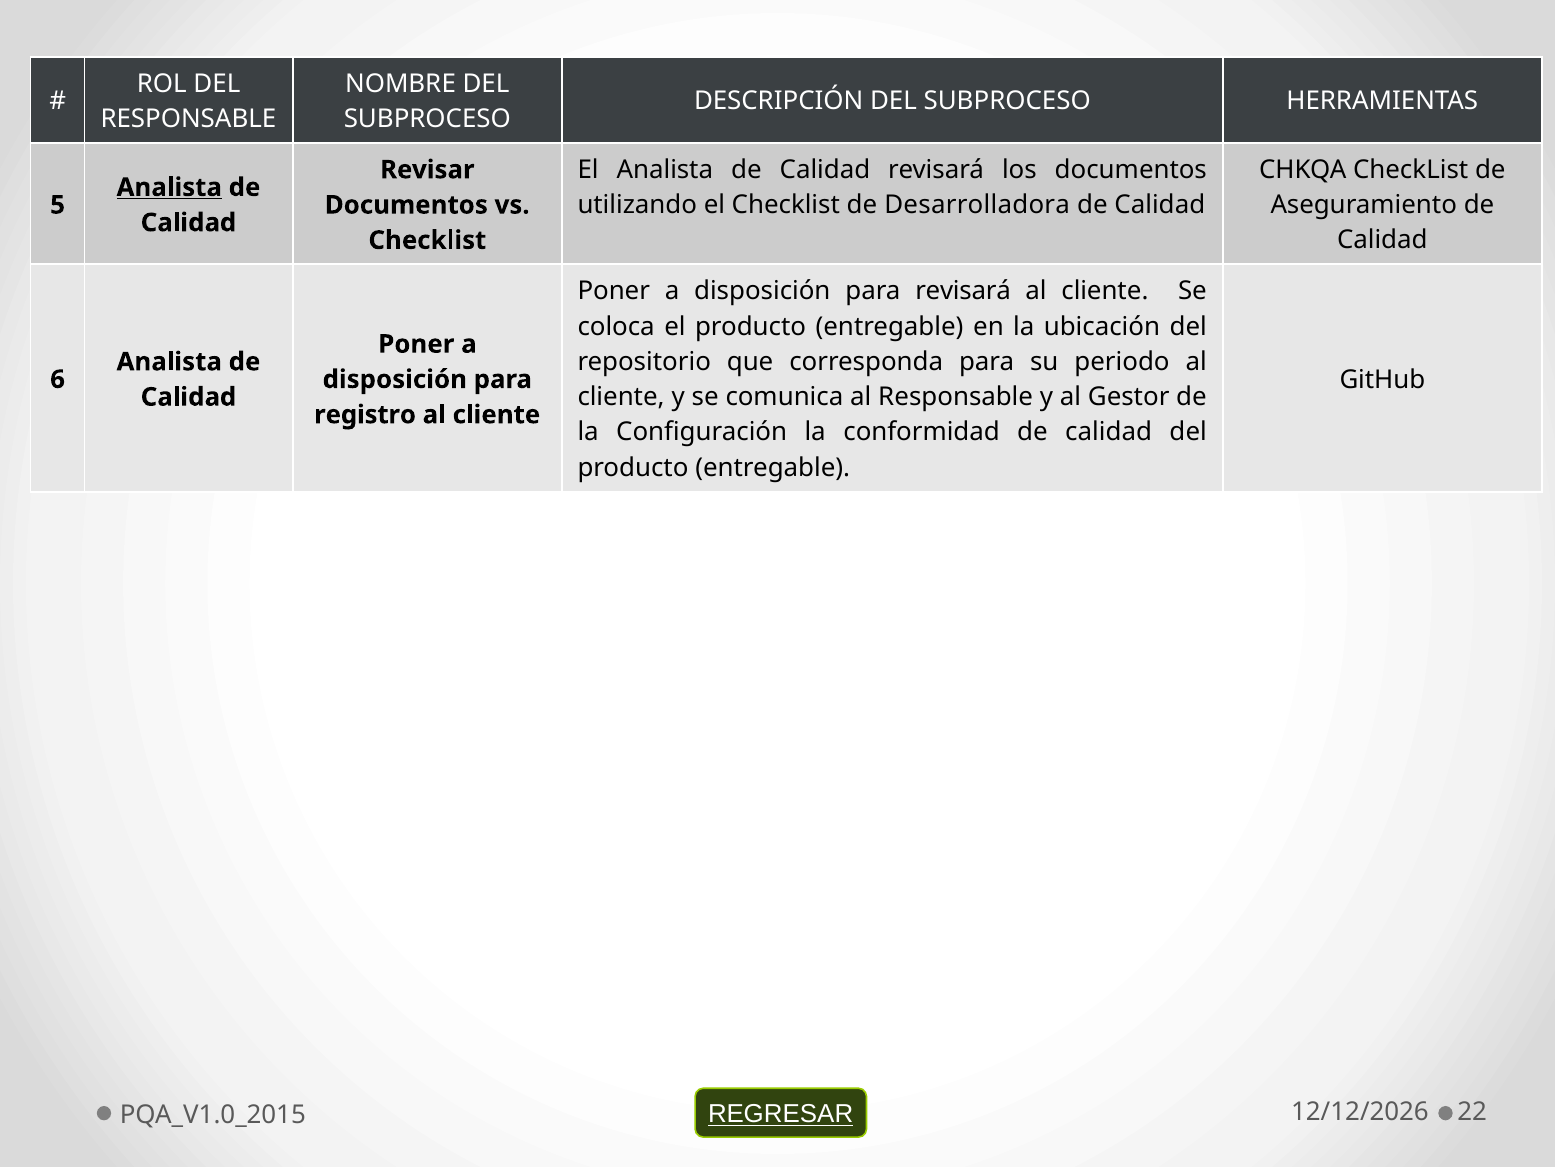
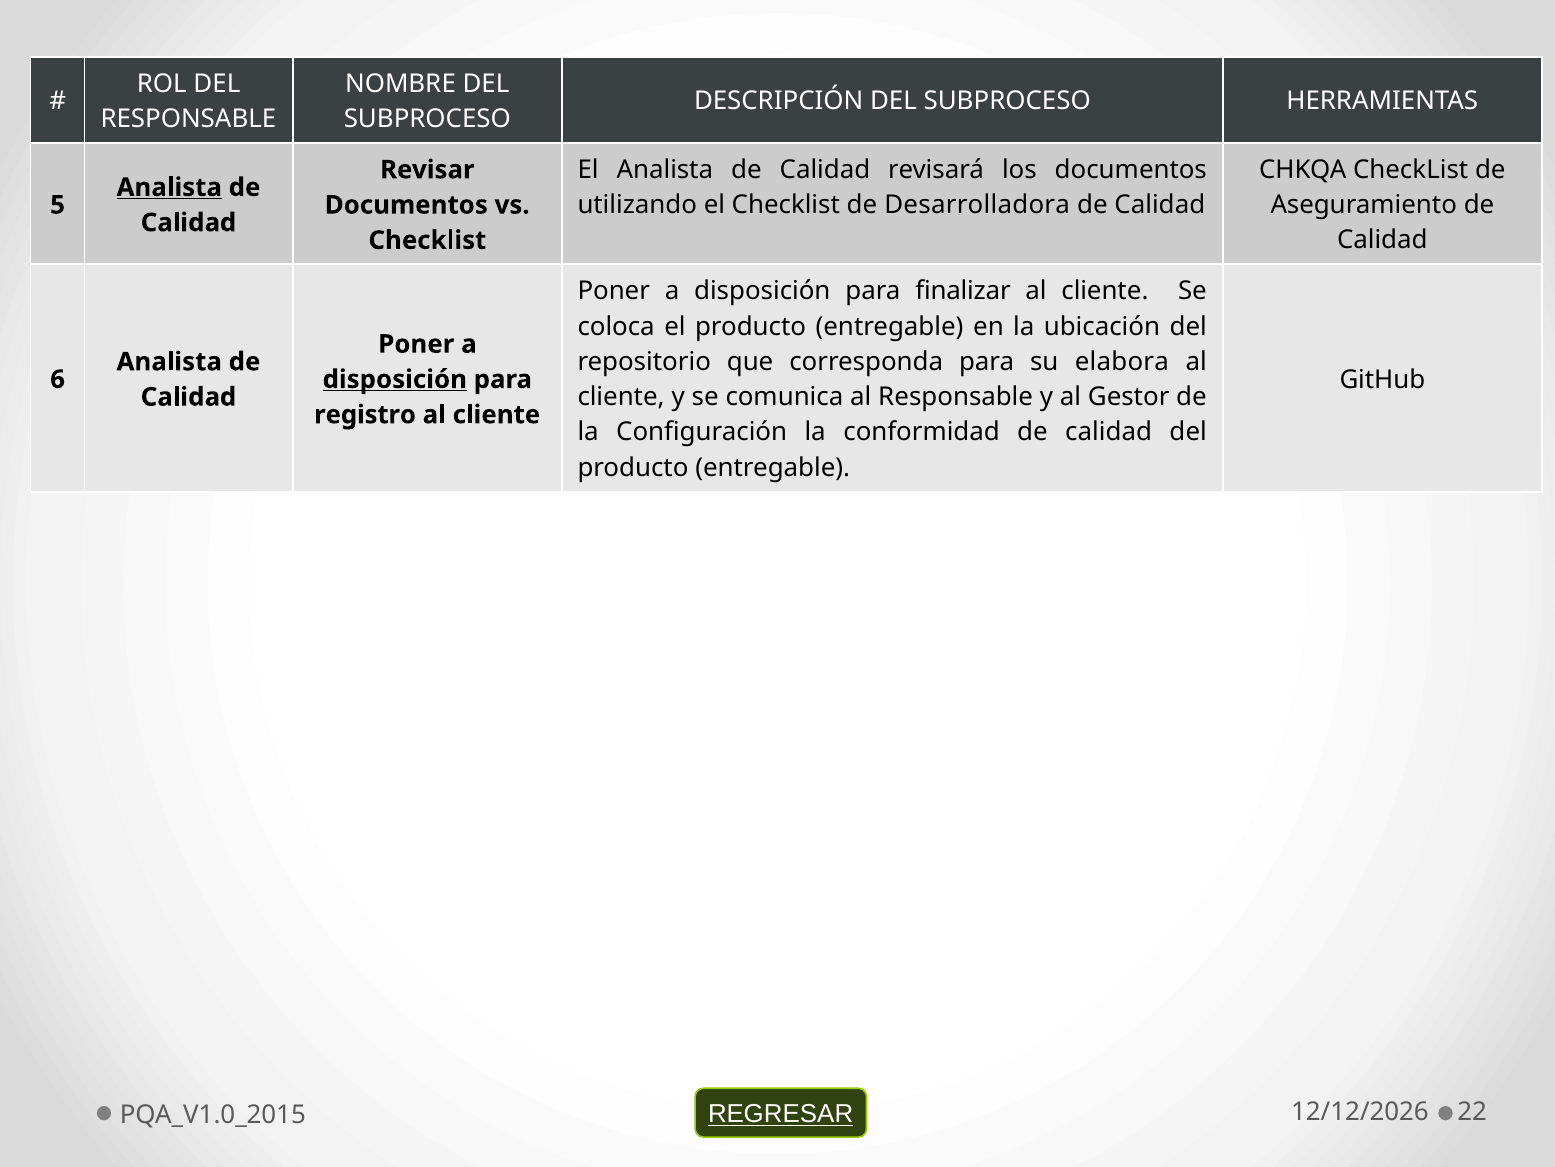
para revisará: revisará -> finalizar (963, 291)
periodo: periodo -> elabora (1122, 362)
disposición underline: none -> present (395, 379)
